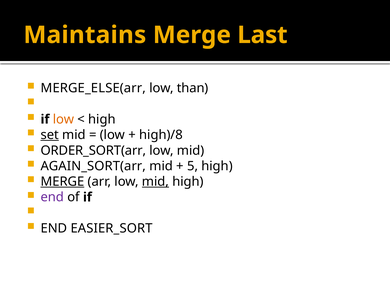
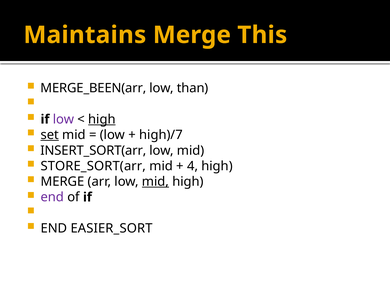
Last: Last -> This (262, 35)
MERGE_ELSE(arr: MERGE_ELSE(arr -> MERGE_BEEN(arr (93, 88)
low colour: orange -> purple (63, 120)
high underline: none -> present (102, 120)
high)/8: high)/8 -> high)/7 (161, 135)
ORDER_SORT(arr: ORDER_SORT(arr -> INSERT_SORT(arr (93, 151)
AGAIN_SORT(arr: AGAIN_SORT(arr -> STORE_SORT(arr (93, 166)
5: 5 -> 4 (193, 166)
MERGE underline: present -> none (62, 182)
